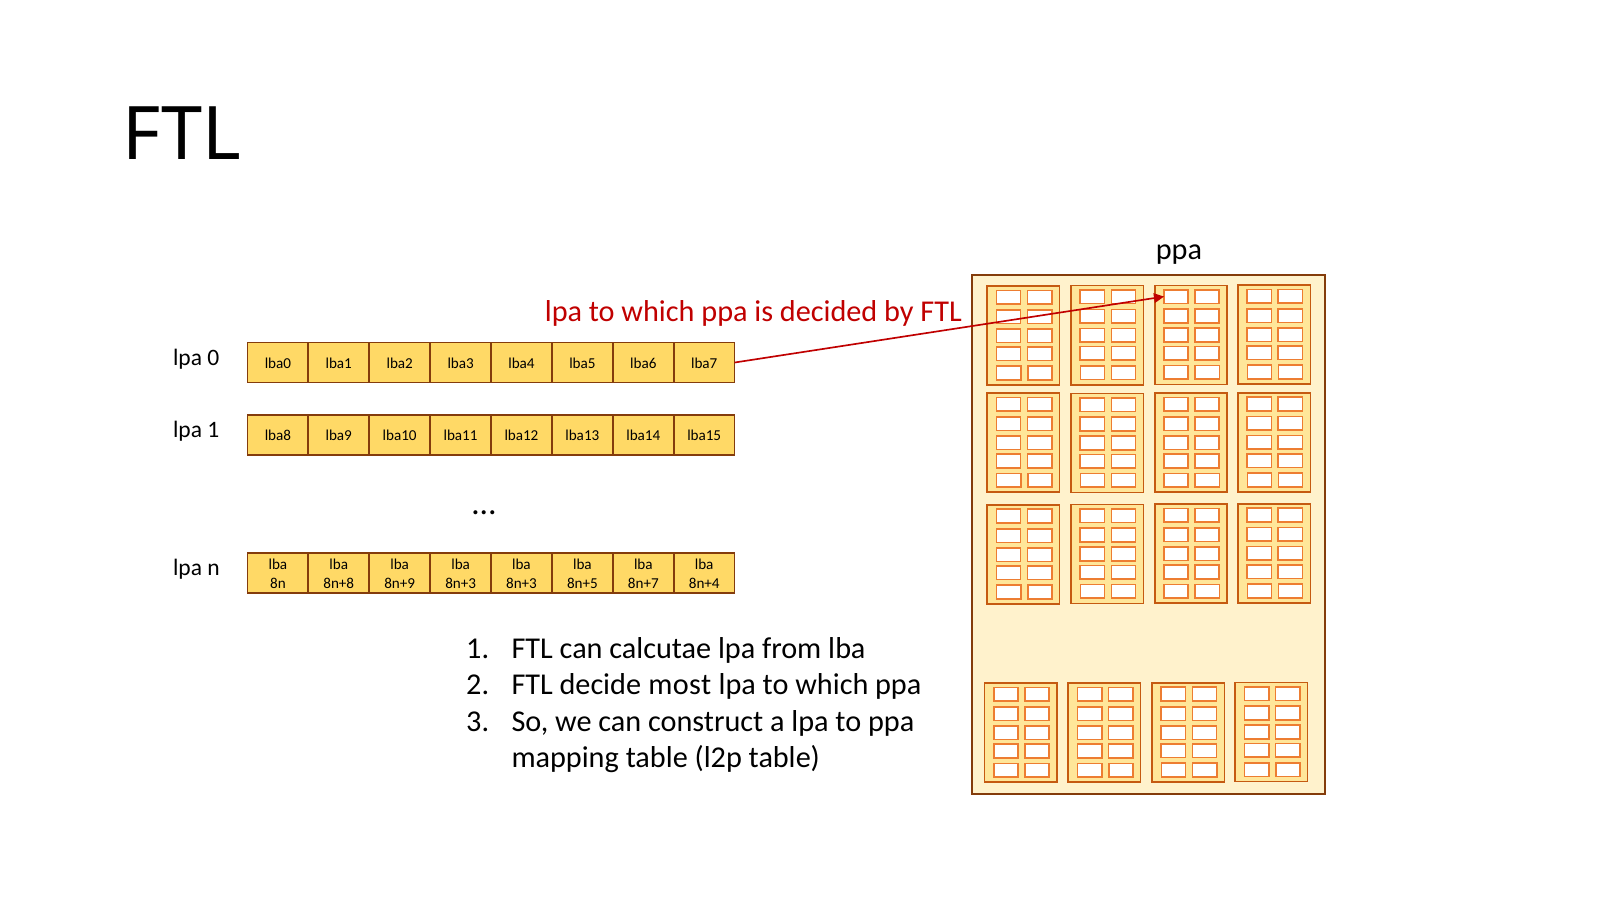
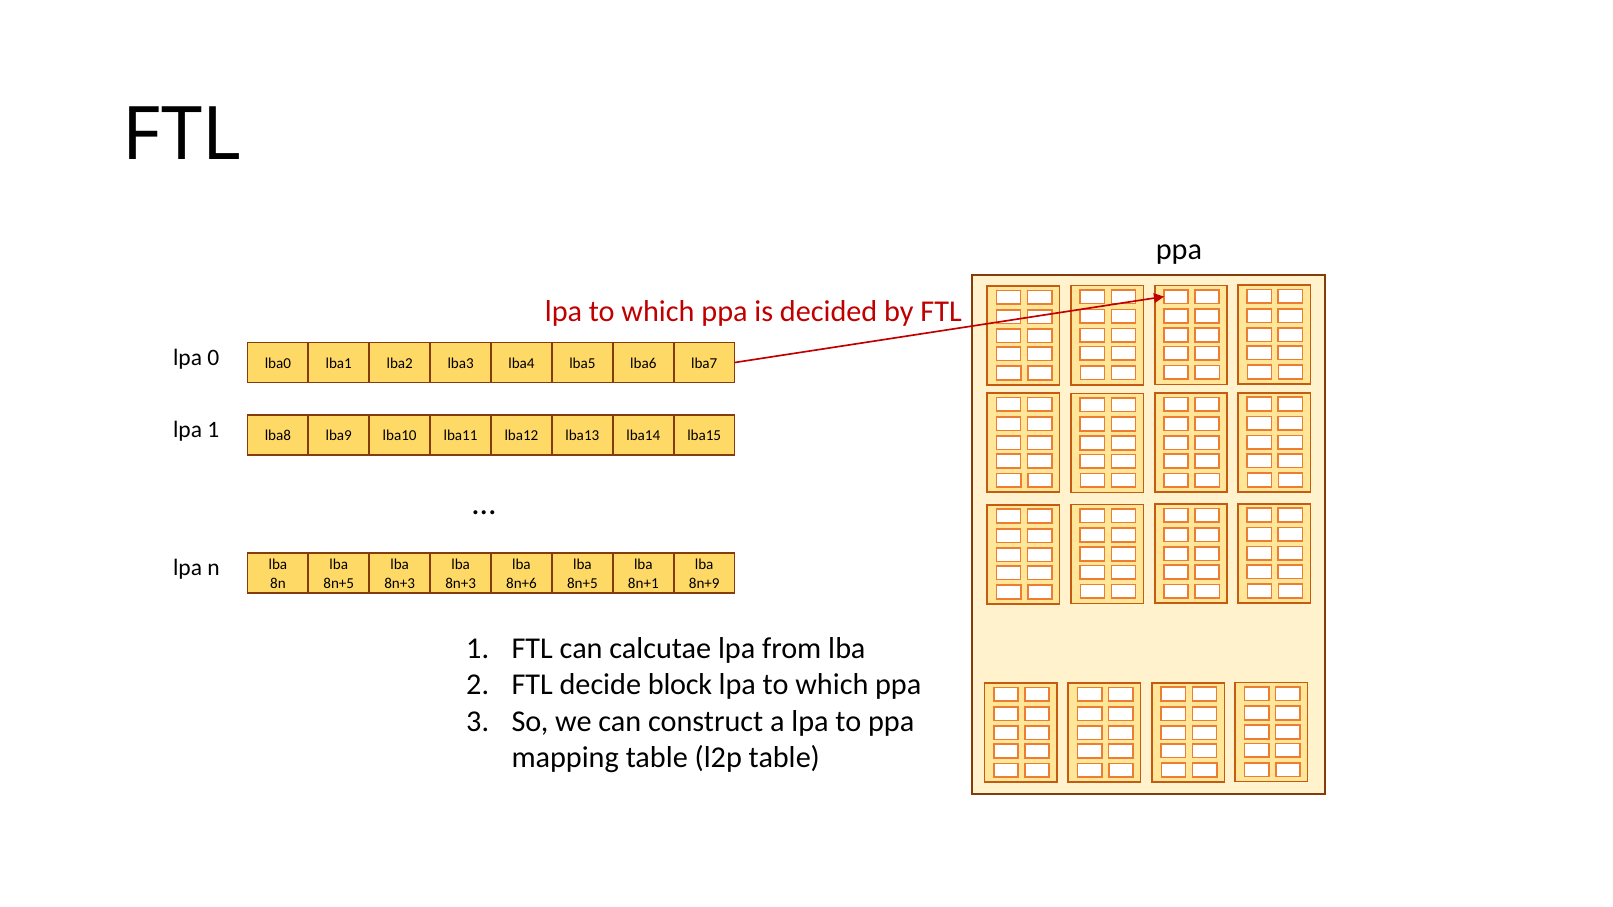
8n+8: 8n+8 -> 8n+5 (339, 583)
8n+9: 8n+9 -> 8n+3 (400, 583)
8n+3: 8n+3 -> 8n+6 (521, 583)
8n+7: 8n+7 -> 8n+1 (643, 583)
8n+4: 8n+4 -> 8n+9 (704, 583)
most: most -> block (680, 685)
